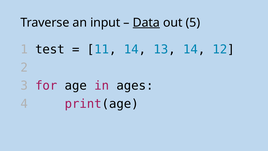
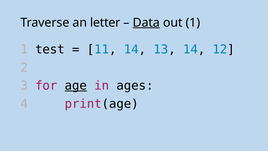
input: input -> letter (105, 23)
out 5: 5 -> 1 (193, 23)
age underline: none -> present (76, 86)
